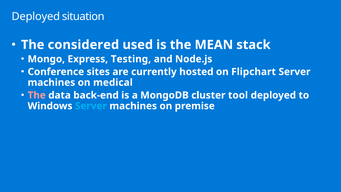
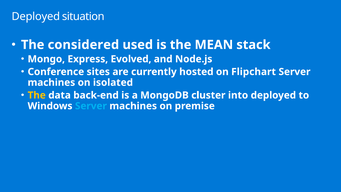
Testing: Testing -> Evolved (131, 59)
medical: medical -> isolated (113, 82)
The colour: pink -> yellow (37, 95)
tool: tool -> into (238, 95)
